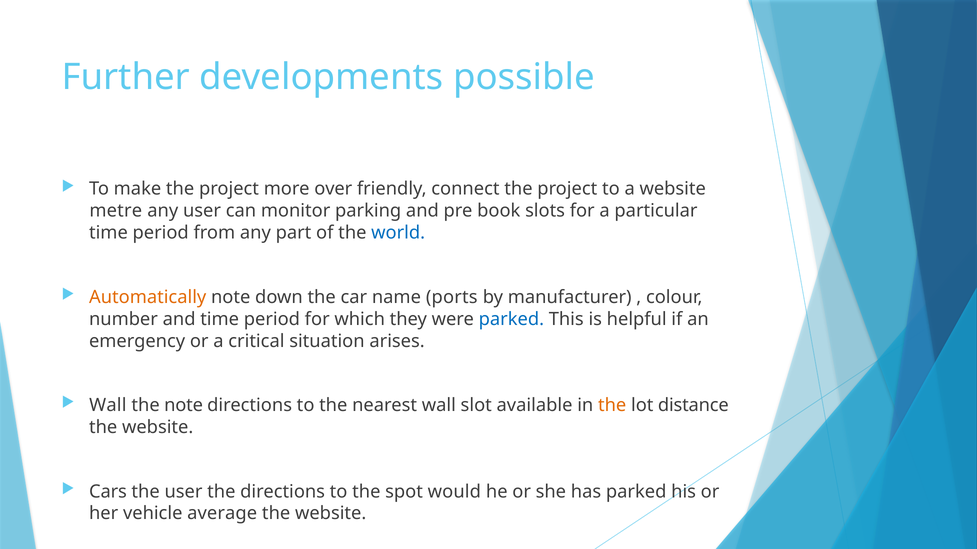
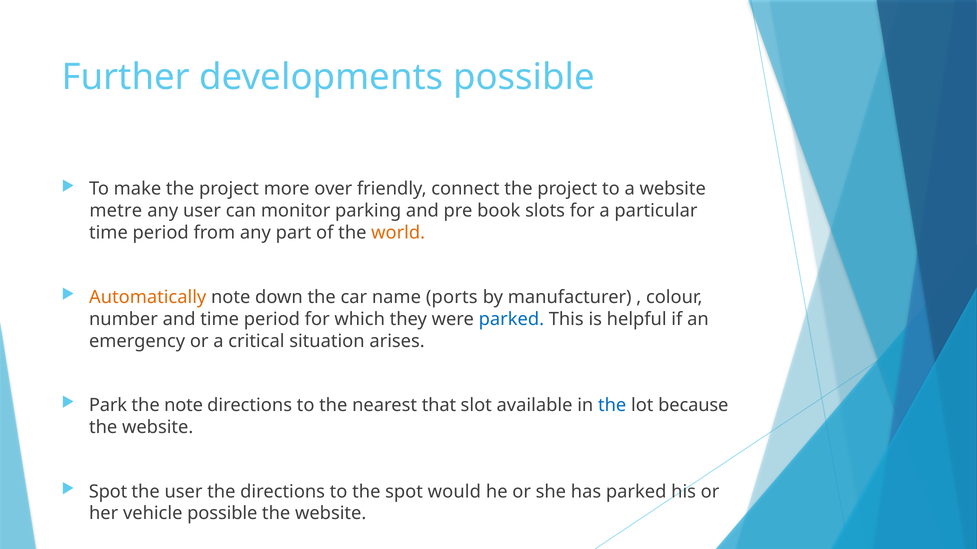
world colour: blue -> orange (398, 233)
Wall: Wall -> Park (108, 406)
nearest wall: wall -> that (439, 406)
the colour: orange -> blue (612, 406)
distance: distance -> because (693, 406)
Cars: Cars -> Spot (108, 492)
vehicle average: average -> possible (222, 514)
